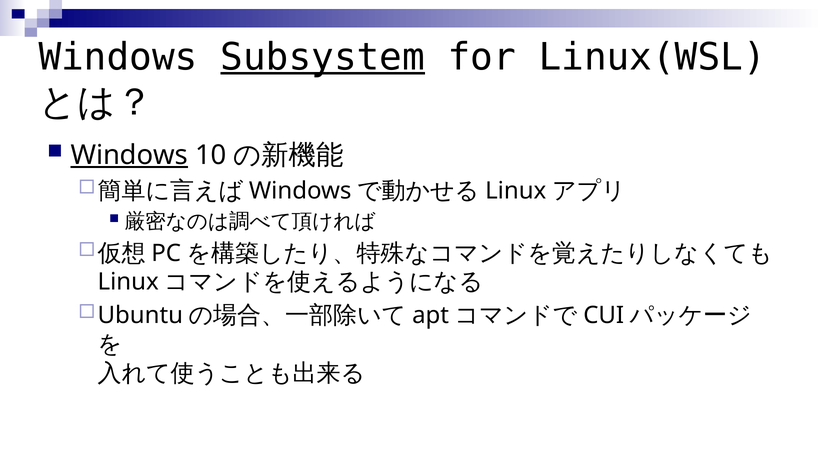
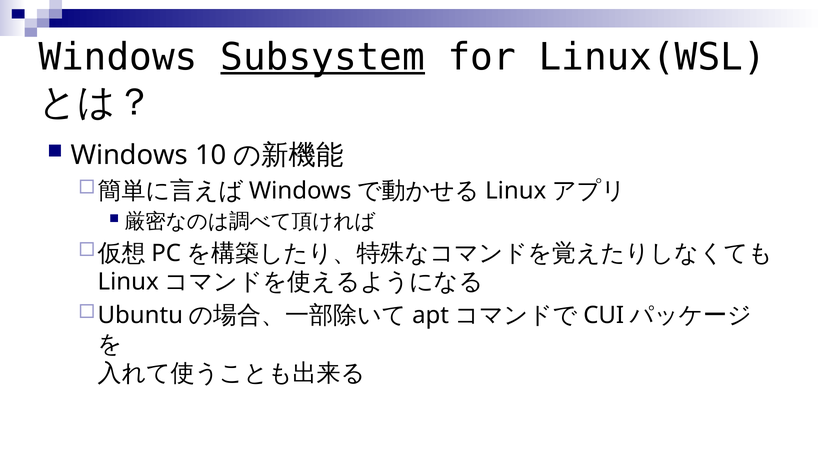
Windows underline: present -> none (129, 155)
